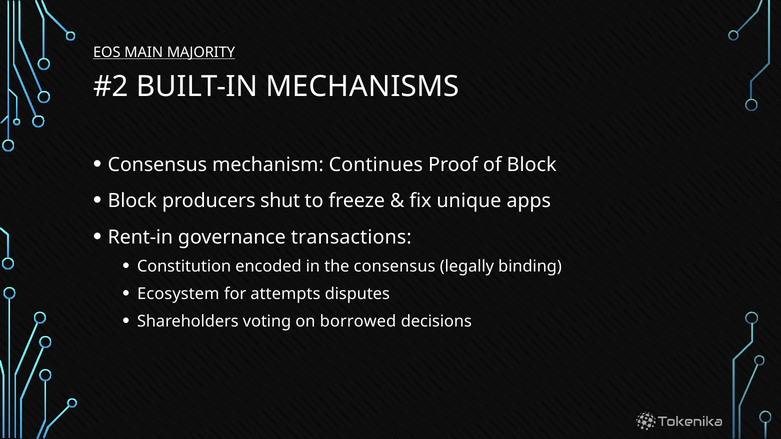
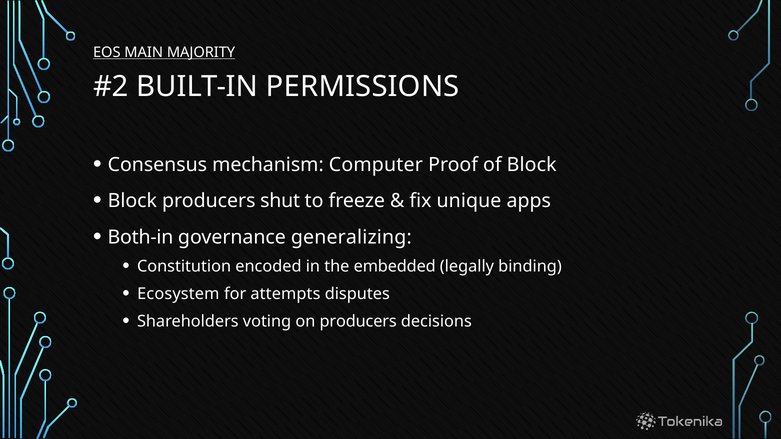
MECHANISMS: MECHANISMS -> PERMISSIONS (363, 87)
Continues: Continues -> Computer (376, 165)
Rent-in: Rent-in -> Both-in (140, 237)
transactions: transactions -> generalizing (351, 237)
the consensus: consensus -> embedded (395, 267)
on borrowed: borrowed -> producers (358, 322)
